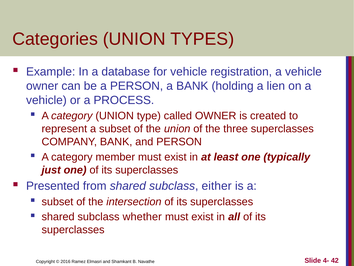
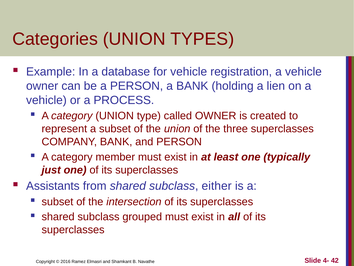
Presented: Presented -> Assistants (53, 186)
whether: whether -> grouped (142, 216)
